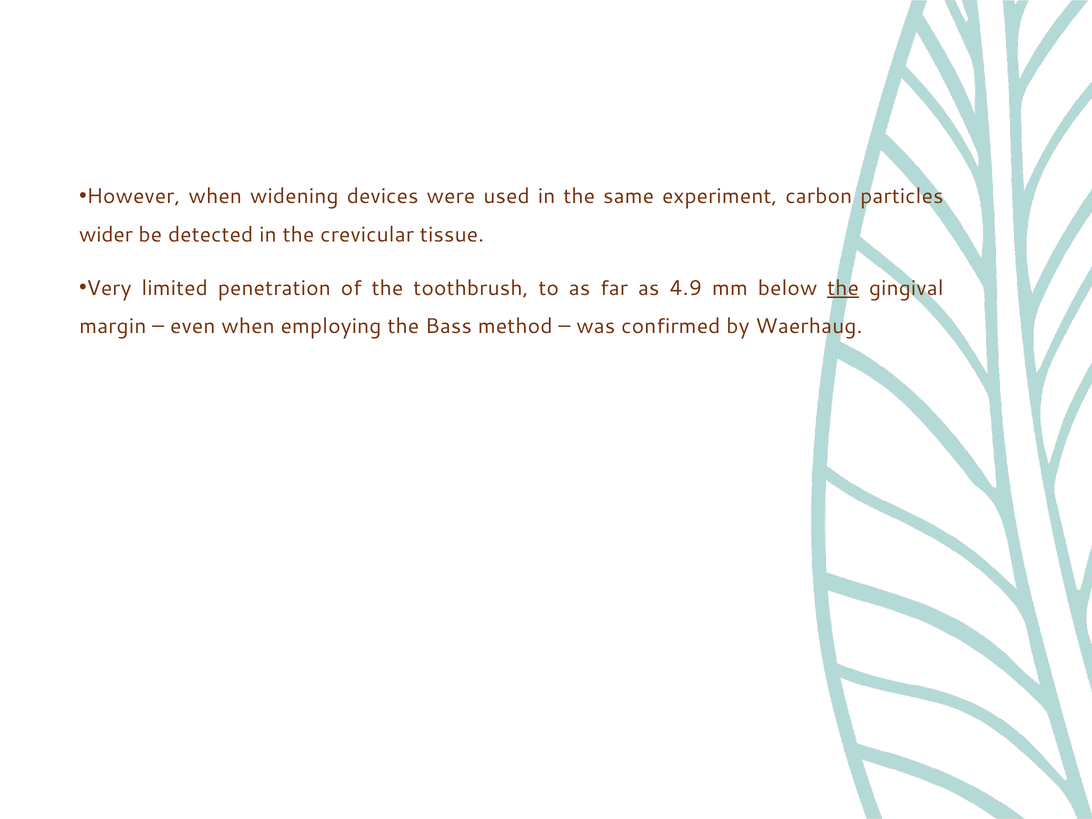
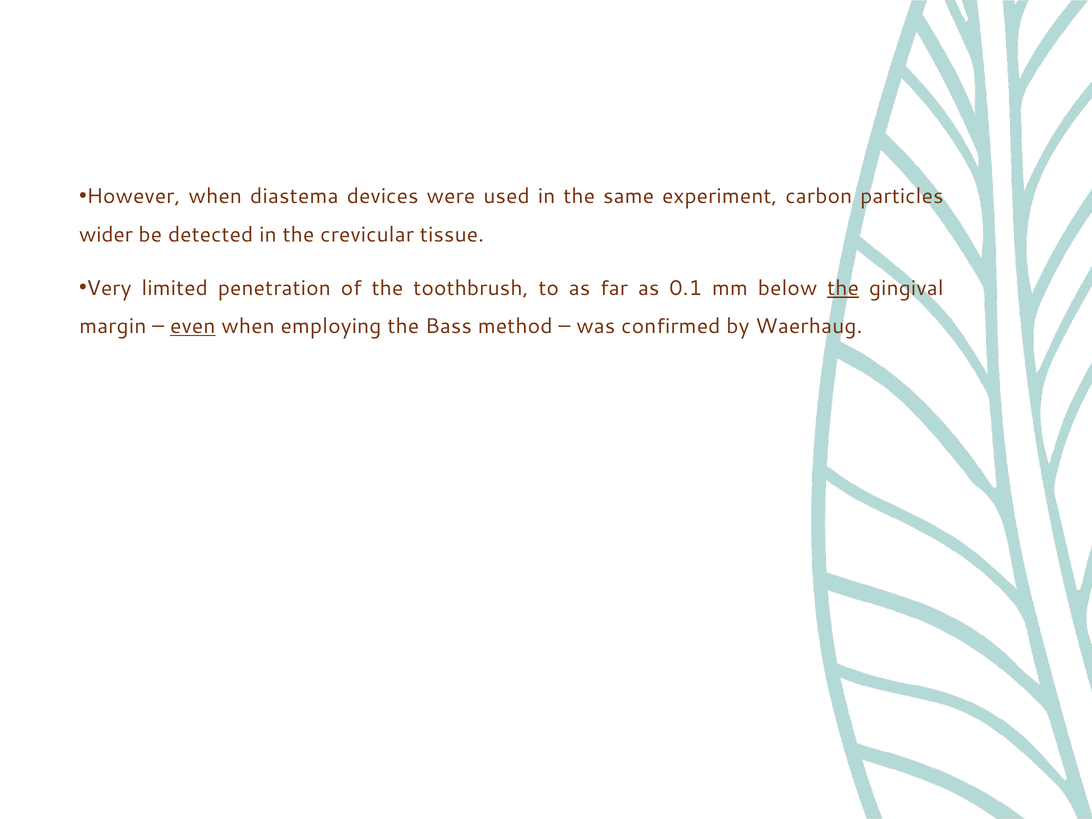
widening: widening -> diastema (294, 196)
4.9: 4.9 -> 0.1 (686, 288)
even underline: none -> present (193, 326)
